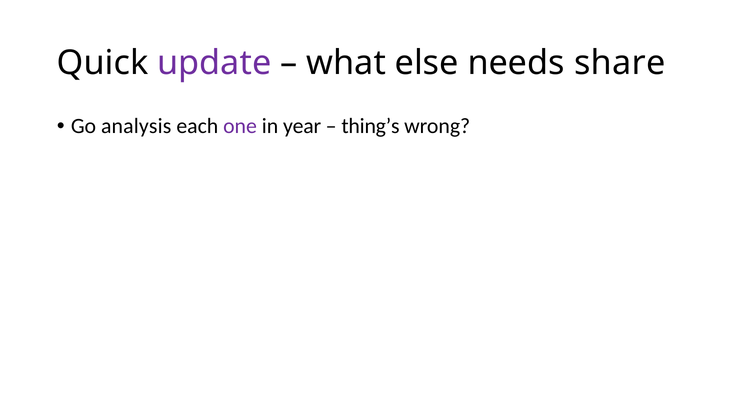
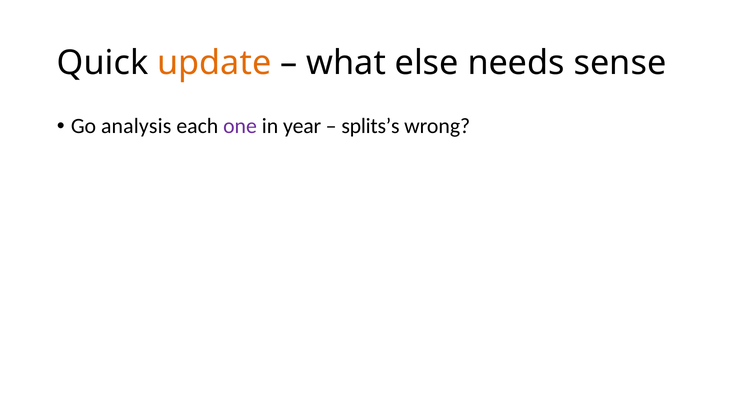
update colour: purple -> orange (214, 63)
share: share -> sense (620, 63)
thing’s: thing’s -> splits’s (370, 126)
